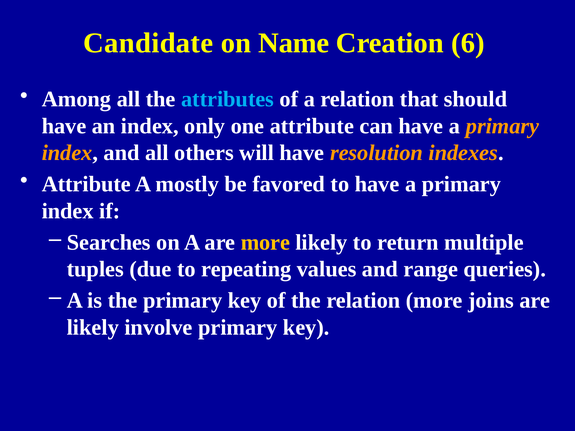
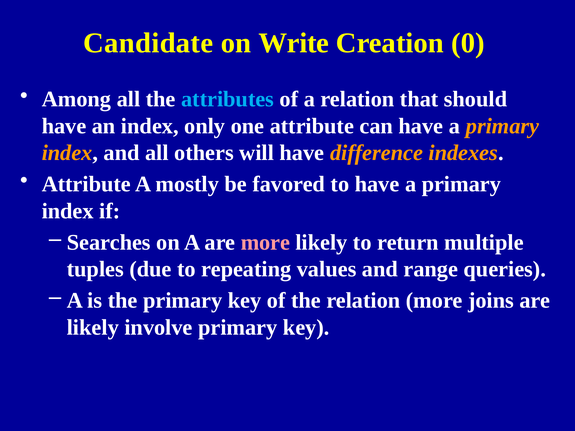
Name: Name -> Write (294, 43)
6: 6 -> 0 (468, 43)
resolution: resolution -> difference (377, 153)
more colour: yellow -> pink (265, 243)
